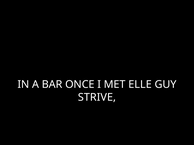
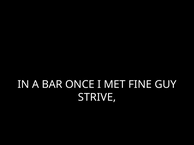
ELLE: ELLE -> FINE (140, 85)
